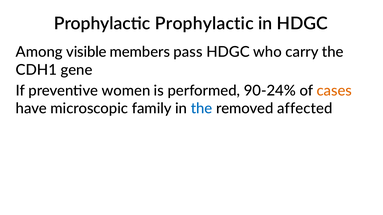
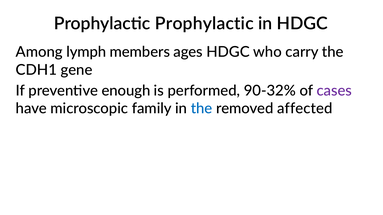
visible: visible -> lymph (86, 52)
pass: pass -> ages (188, 52)
women: women -> enough (126, 91)
90-24%: 90-24% -> 90-32% (270, 91)
cases colour: orange -> purple (334, 91)
